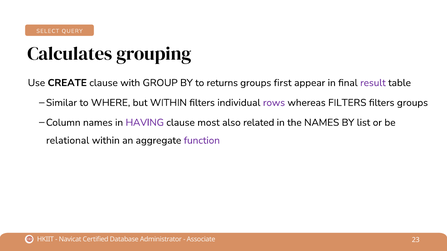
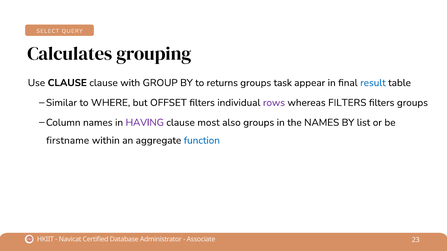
Use CREATE: CREATE -> CLAUSE (67, 83)
first: first -> task (283, 83)
result colour: purple -> blue (373, 83)
but WITHIN: WITHIN -> OFFSET (168, 103)
also related: related -> groups (259, 123)
relational: relational -> firstname (68, 141)
function colour: purple -> blue (202, 141)
